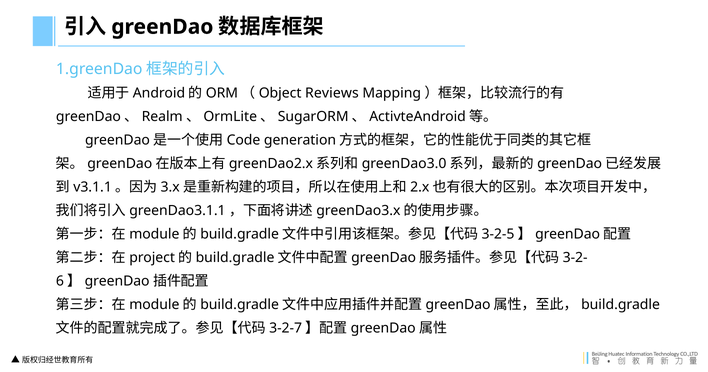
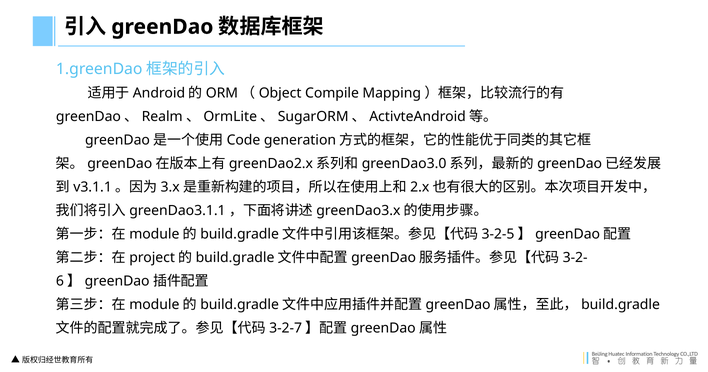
Reviews: Reviews -> Compile (332, 93)
